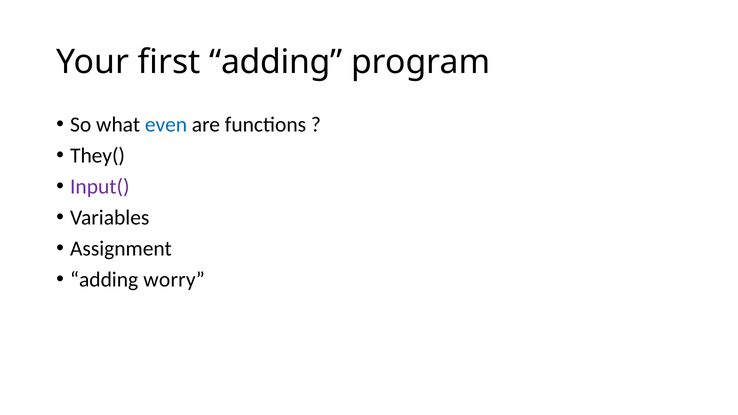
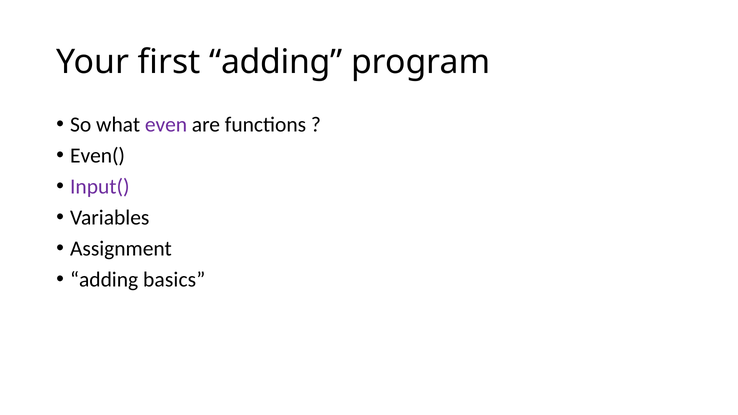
even colour: blue -> purple (166, 125)
They(: They( -> Even( (98, 156)
worry: worry -> basics (174, 279)
